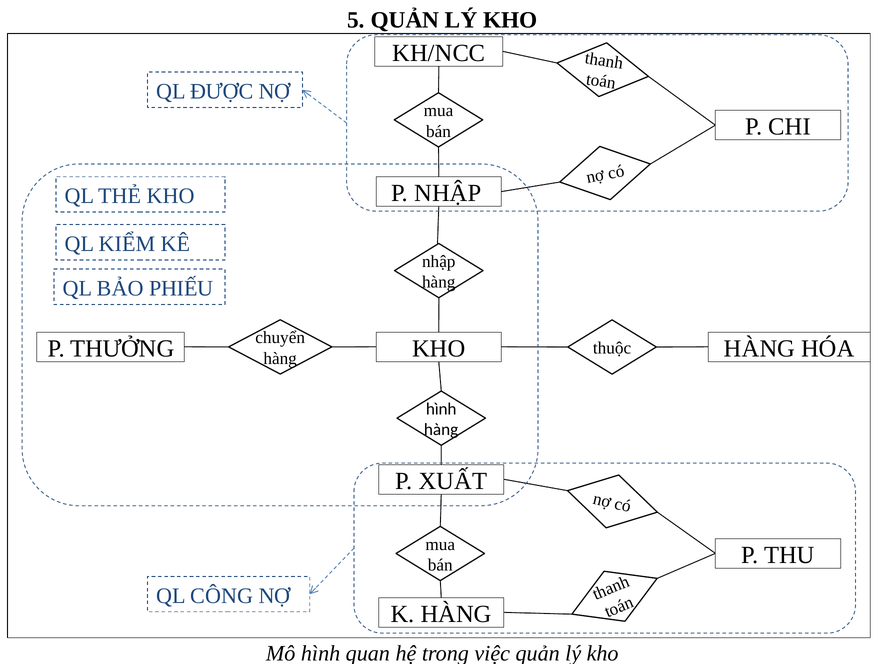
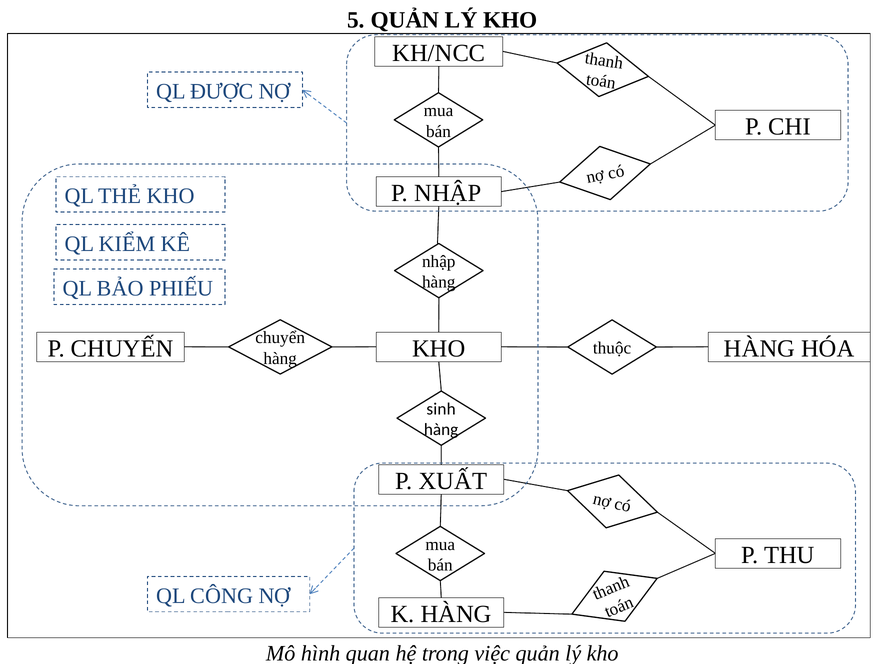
THƯỞNG: THƯỞNG -> CHUYẾN (122, 348)
hình: hình -> sinh (441, 409)
